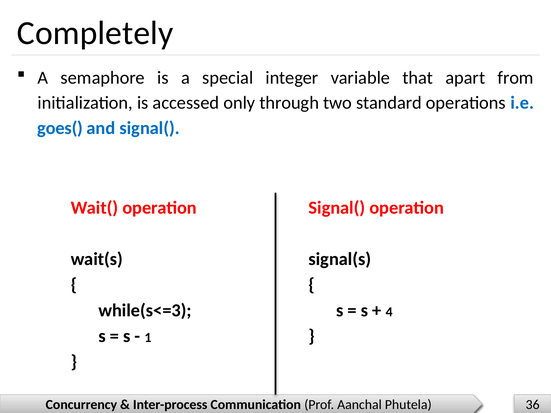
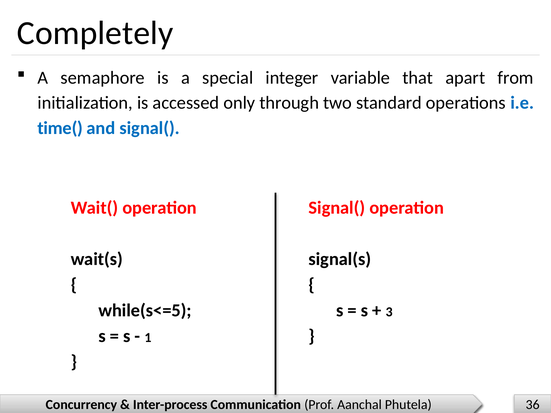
goes(: goes( -> time( (60, 128)
while(s<=3: while(s<=3 -> while(s<=5 (145, 311)
4: 4 -> 3 (389, 312)
